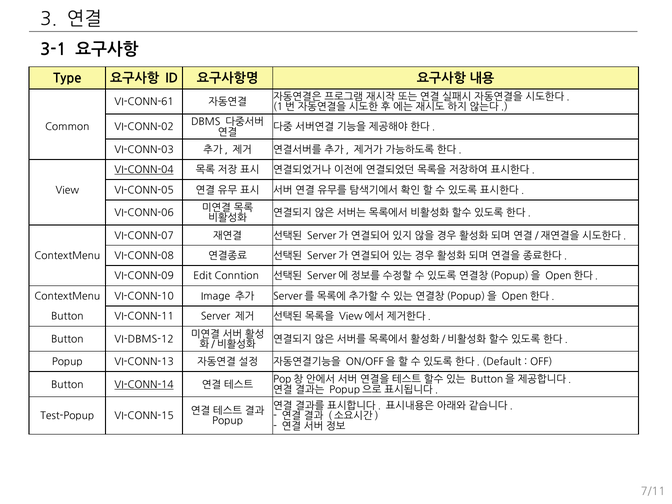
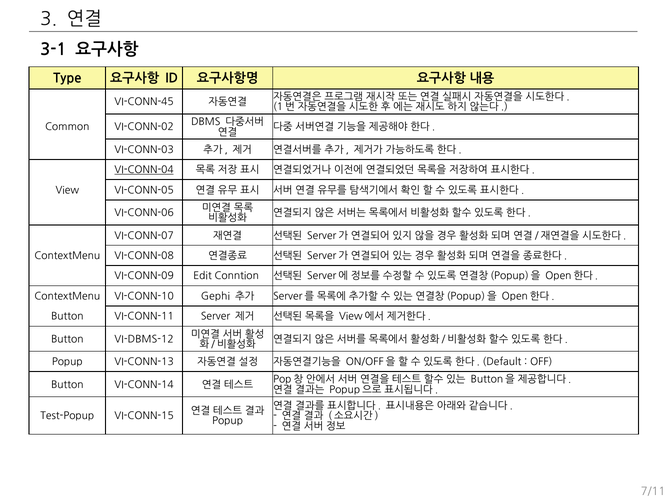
VI-CONN-61: VI-CONN-61 -> VI-CONN-45 (144, 102)
Image: Image -> Gephi (215, 296)
VI-CONN-14 underline: present -> none (144, 385)
